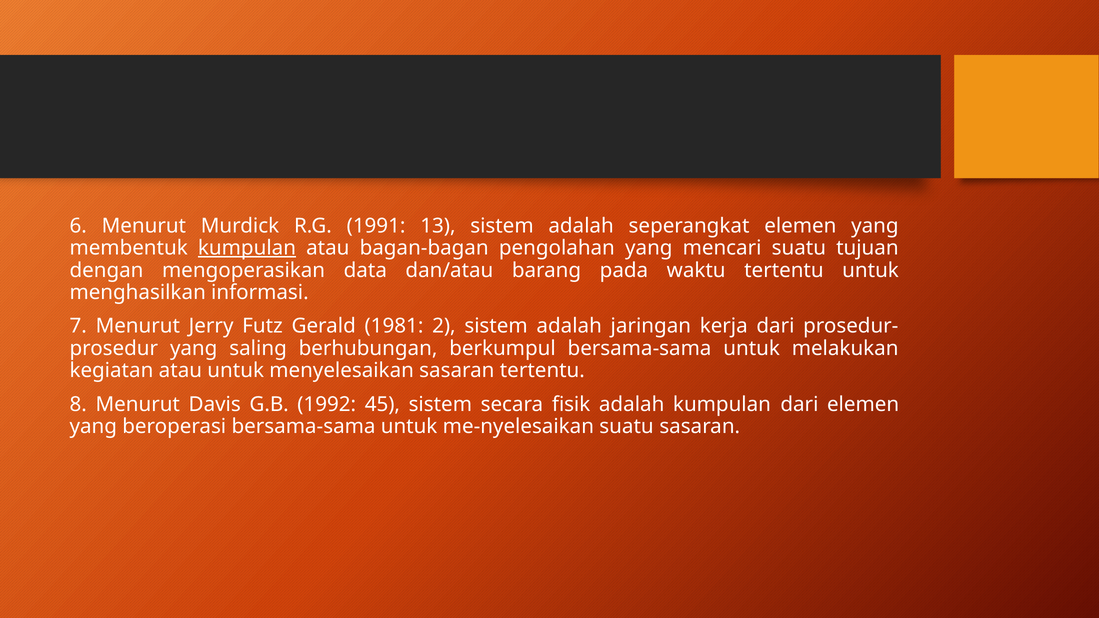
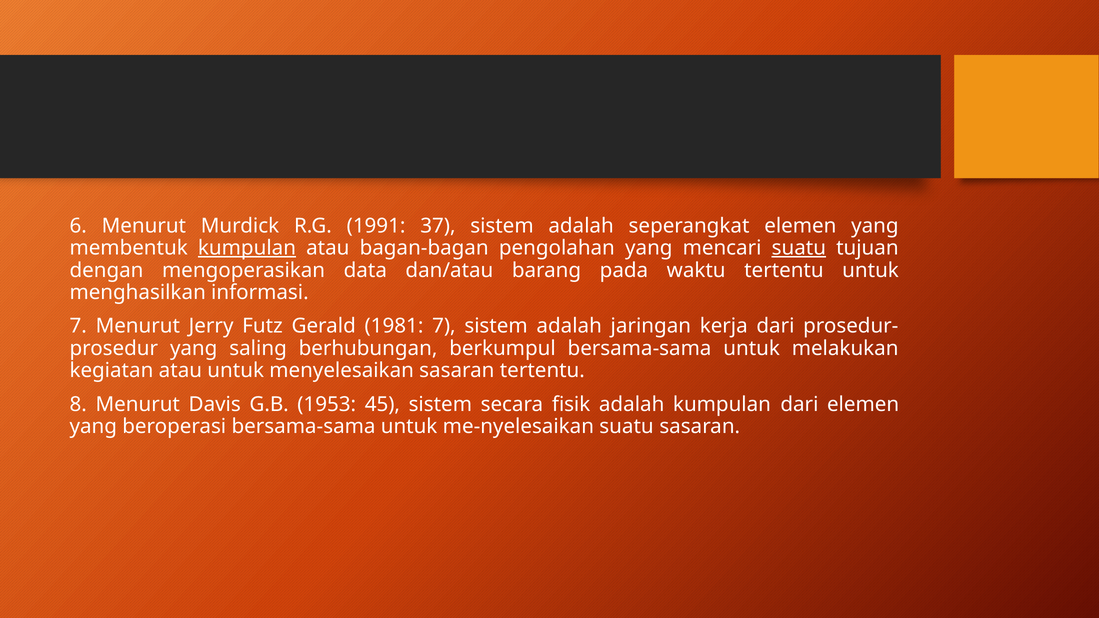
13: 13 -> 37 (438, 226)
suatu underline: none -> present (799, 248)
1981 2: 2 -> 7 (444, 326)
1992: 1992 -> 1953 (327, 405)
